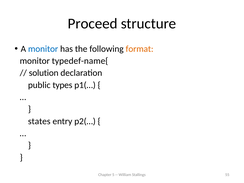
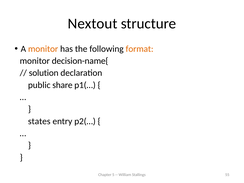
Proceed: Proceed -> Nextout (93, 24)
monitor colour: blue -> orange (43, 49)
typedef-name{: typedef-name{ -> decision-name{ (80, 61)
types: types -> share (62, 85)
